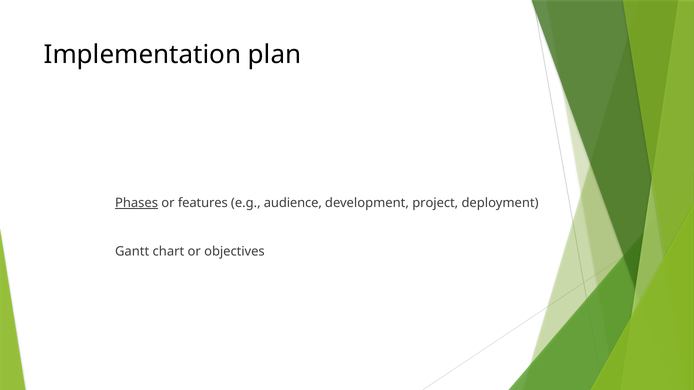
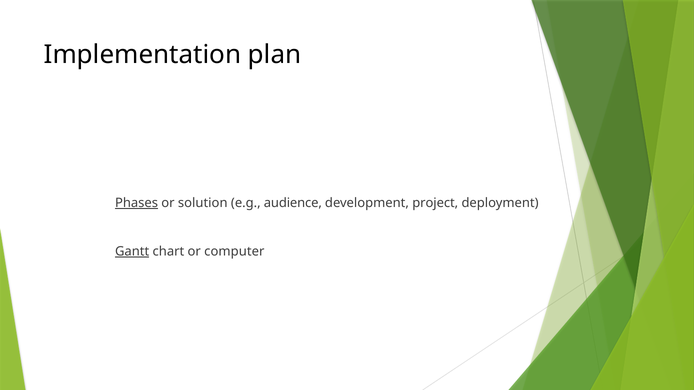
features: features -> solution (203, 203)
Gantt underline: none -> present (132, 252)
objectives: objectives -> computer (234, 252)
